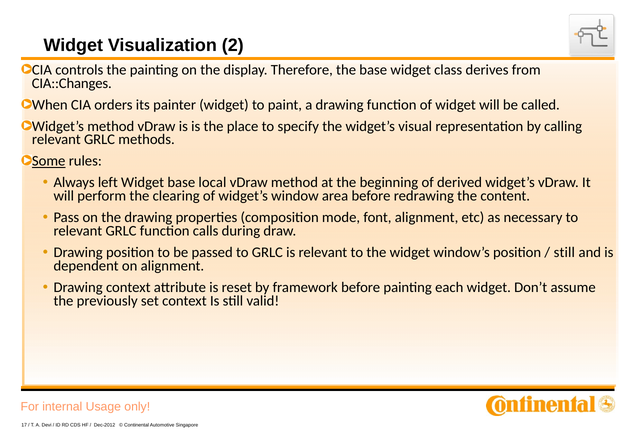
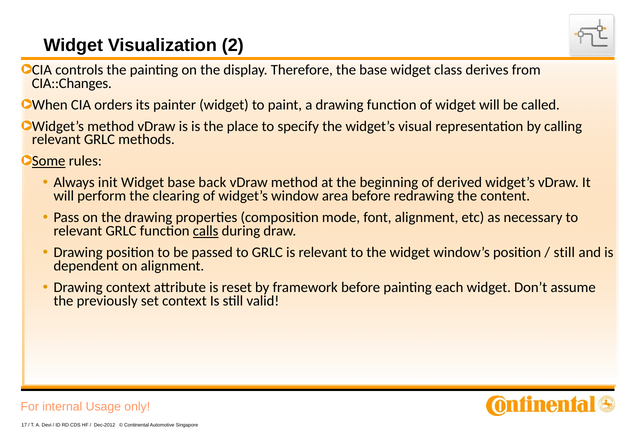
left: left -> init (108, 183)
local: local -> back (212, 183)
calls underline: none -> present (206, 231)
